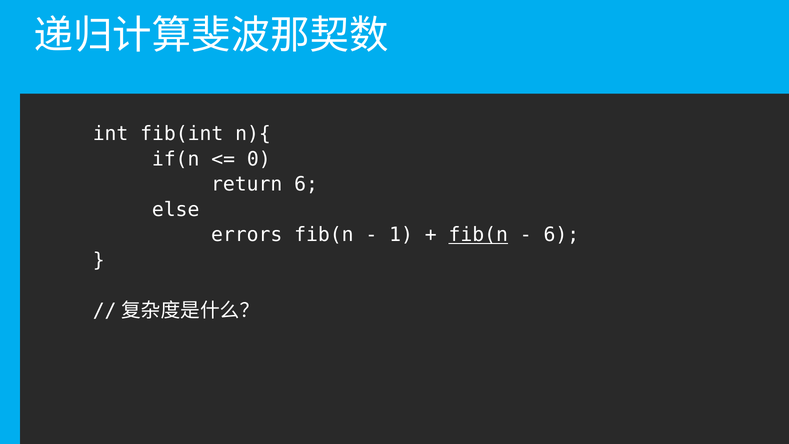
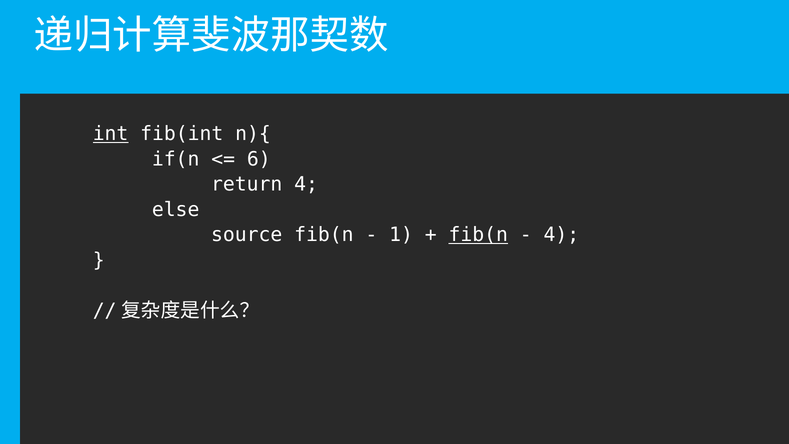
int underline: none -> present (111, 134)
0: 0 -> 6 (259, 159)
return 6: 6 -> 4 (306, 184)
errors: errors -> source (247, 235)
6: 6 -> 4 (561, 235)
